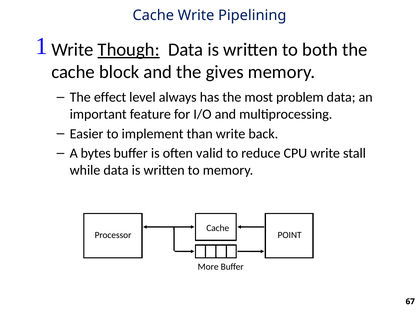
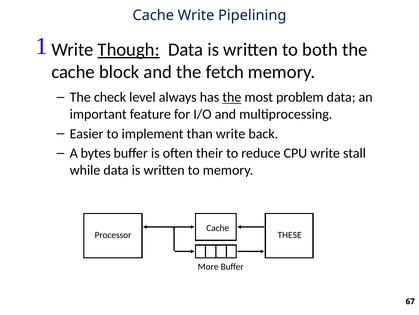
gives: gives -> fetch (225, 72)
effect: effect -> check (110, 97)
the underline: none -> present (232, 97)
valid: valid -> their (210, 153)
POINT: POINT -> THESE (290, 235)
